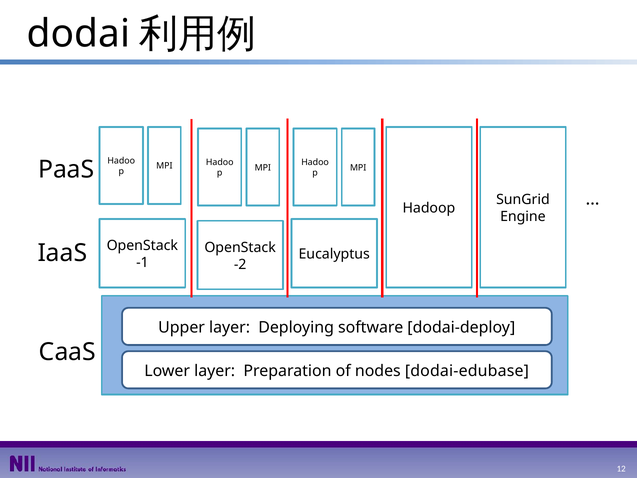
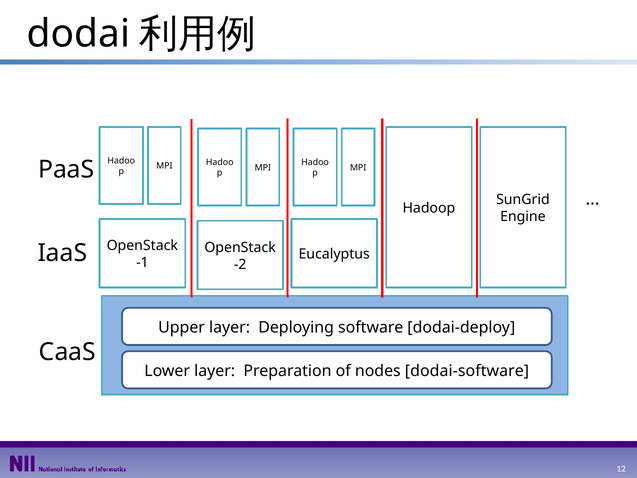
dodai-edubase: dodai-edubase -> dodai-software (467, 371)
